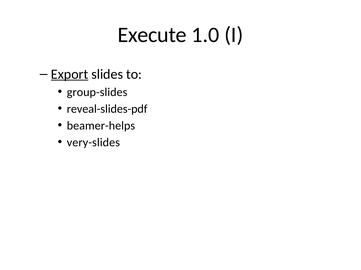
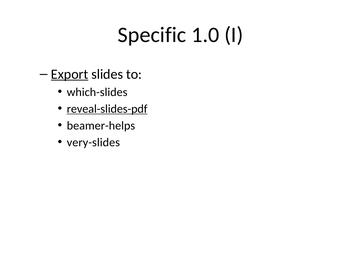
Execute: Execute -> Specific (152, 35)
group-slides: group-slides -> which-slides (97, 92)
reveal-slides-pdf underline: none -> present (107, 109)
